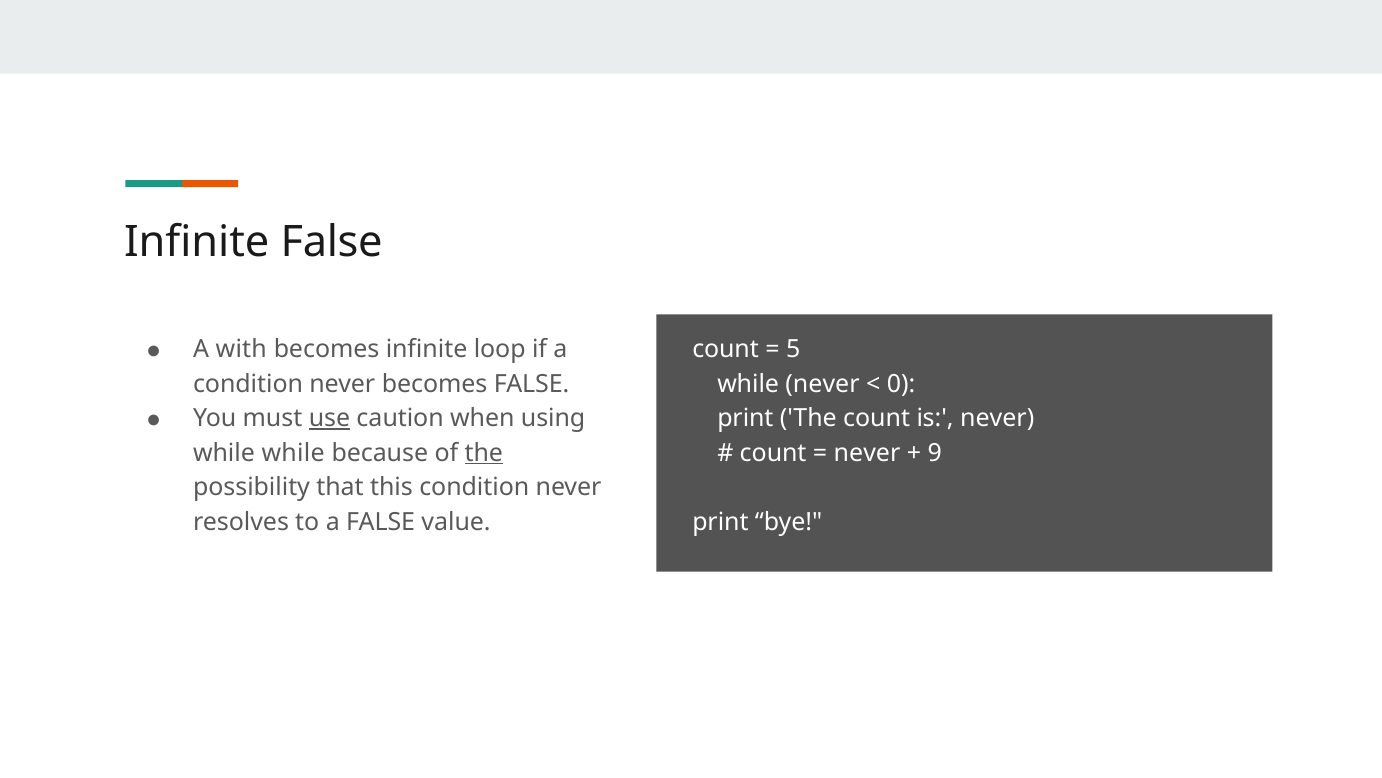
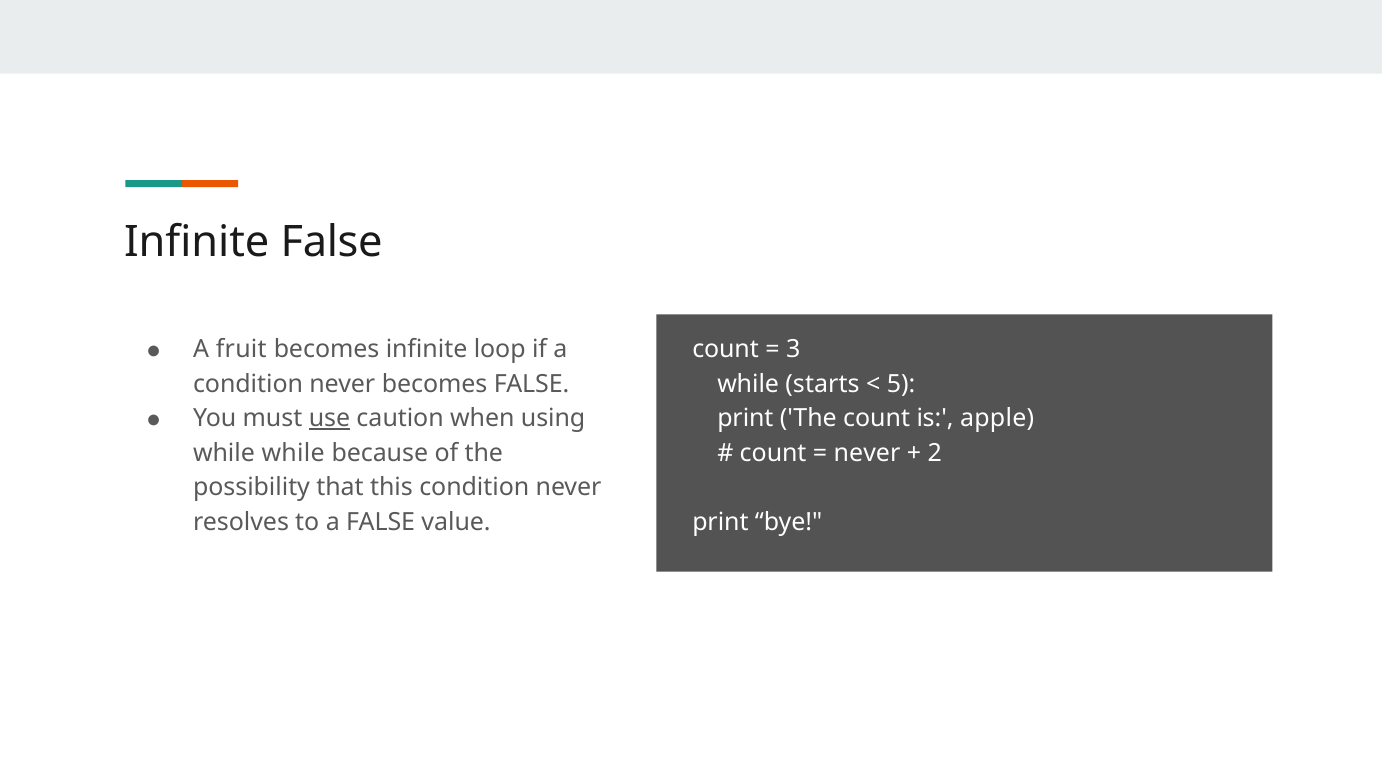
with: with -> fruit (241, 349)
5: 5 -> 3 (793, 349)
while never: never -> starts (823, 384)
0: 0 -> 5 (901, 384)
is never: never -> apple (997, 418)
the underline: present -> none (484, 453)
9: 9 -> 2 (935, 452)
